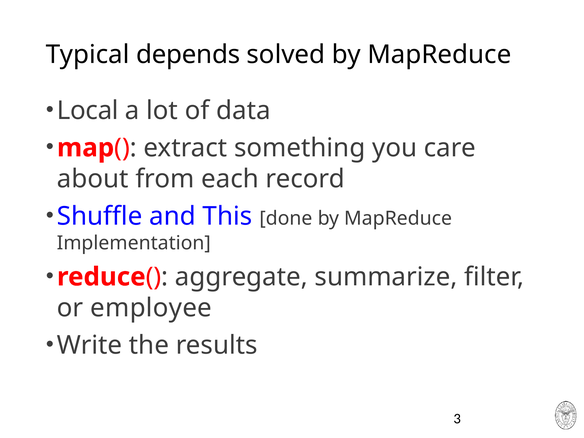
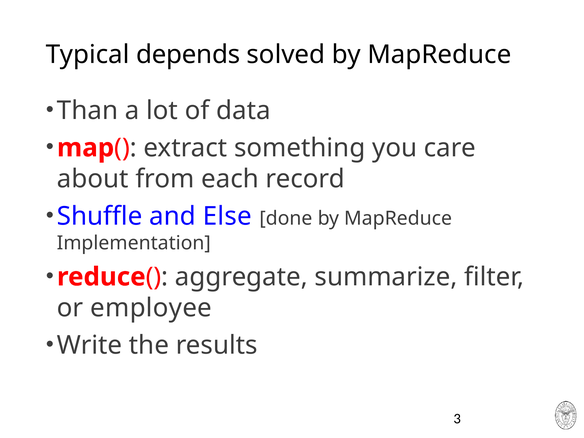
Local: Local -> Than (88, 111)
This: This -> Else (227, 216)
